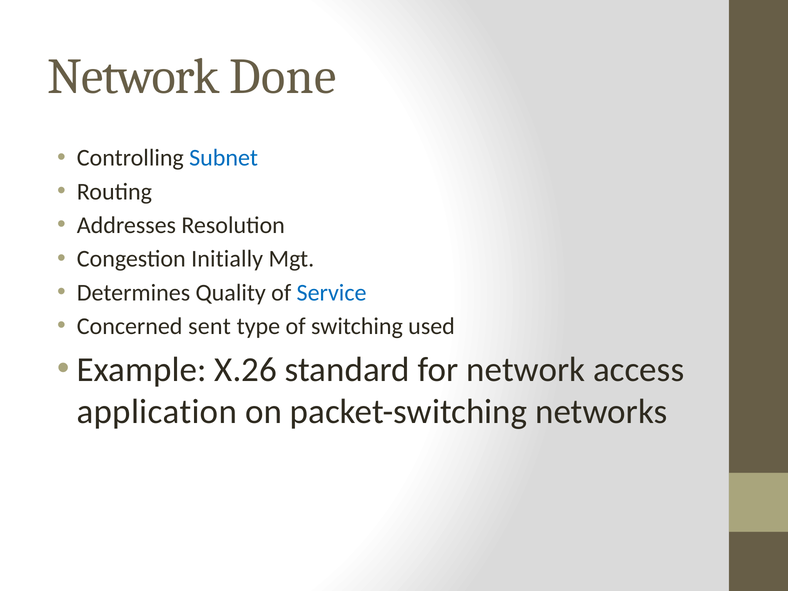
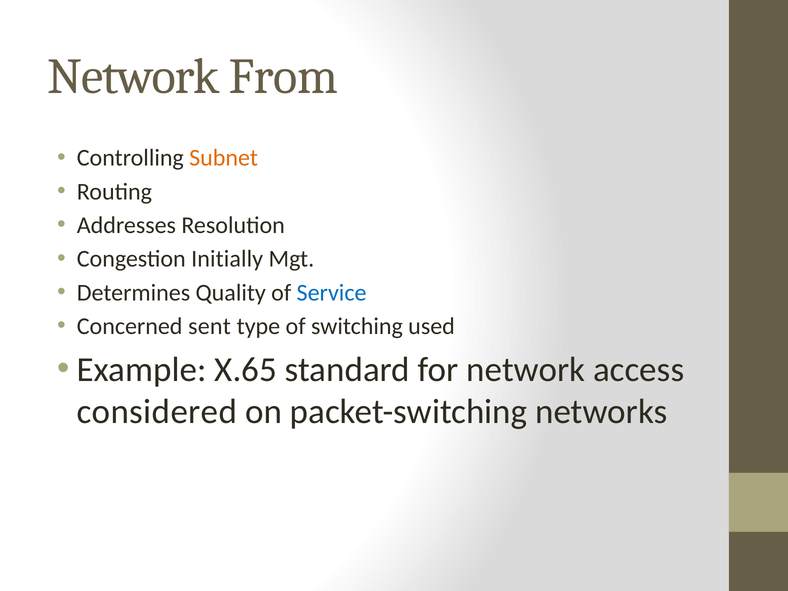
Done: Done -> From (283, 76)
Subnet colour: blue -> orange (224, 158)
X.26: X.26 -> X.65 (246, 370)
application: application -> considered (157, 412)
